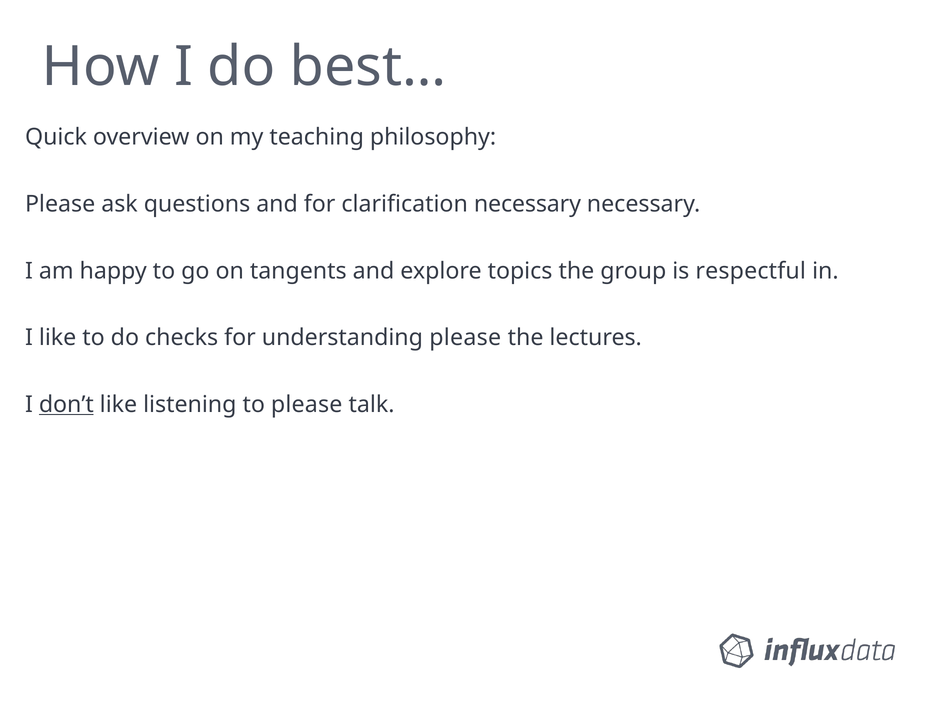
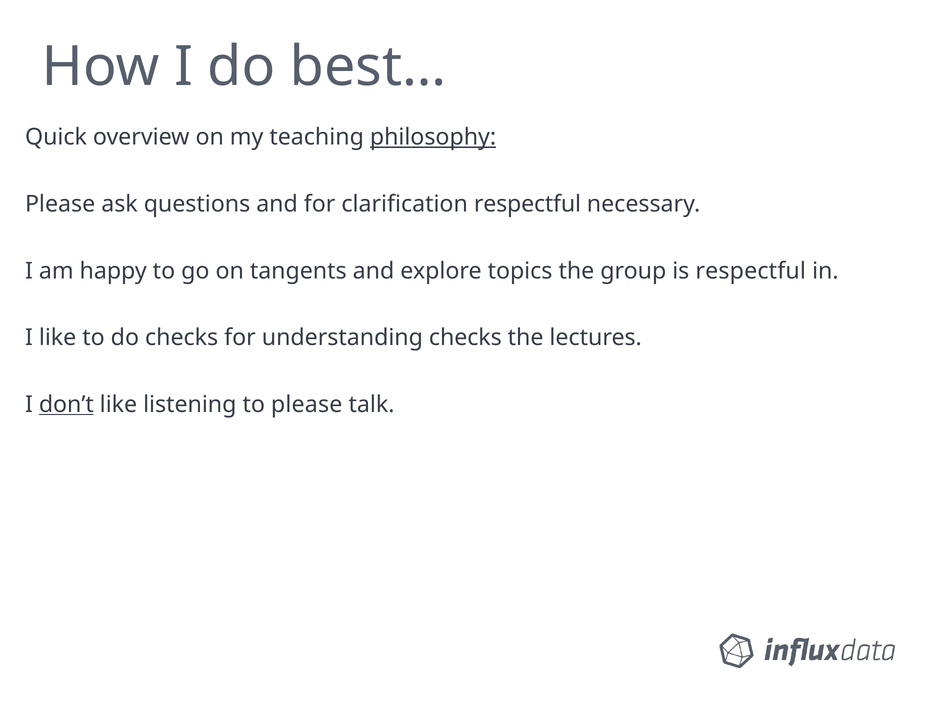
philosophy underline: none -> present (433, 137)
clarification necessary: necessary -> respectful (527, 204)
understanding please: please -> checks (465, 338)
